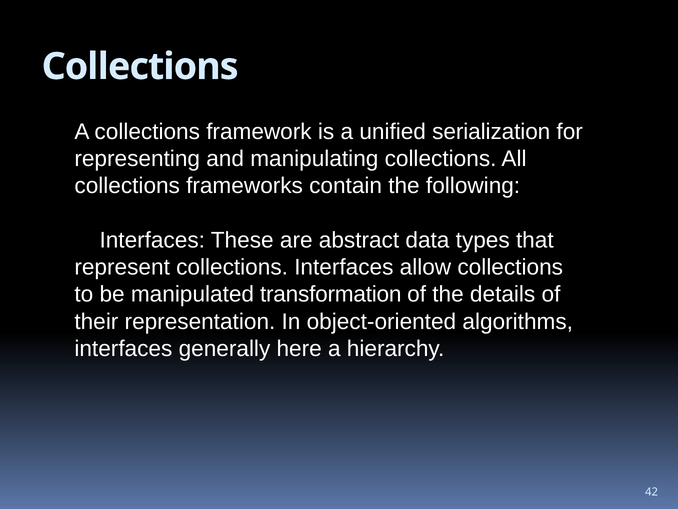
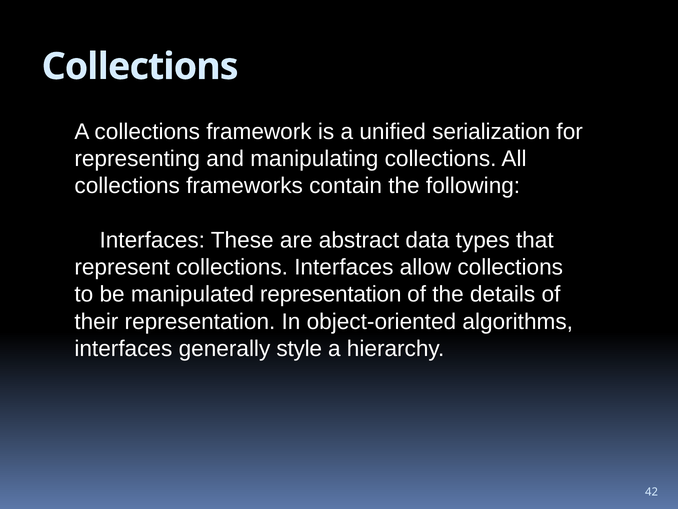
manipulated transformation: transformation -> representation (331, 294)
here: here -> style (299, 348)
